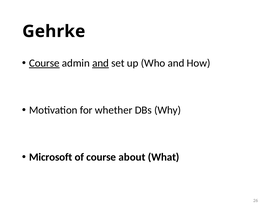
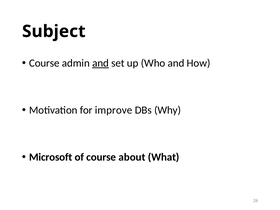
Gehrke: Gehrke -> Subject (54, 31)
Course underline: present -> none (44, 63)
whether: whether -> improve (114, 110)
